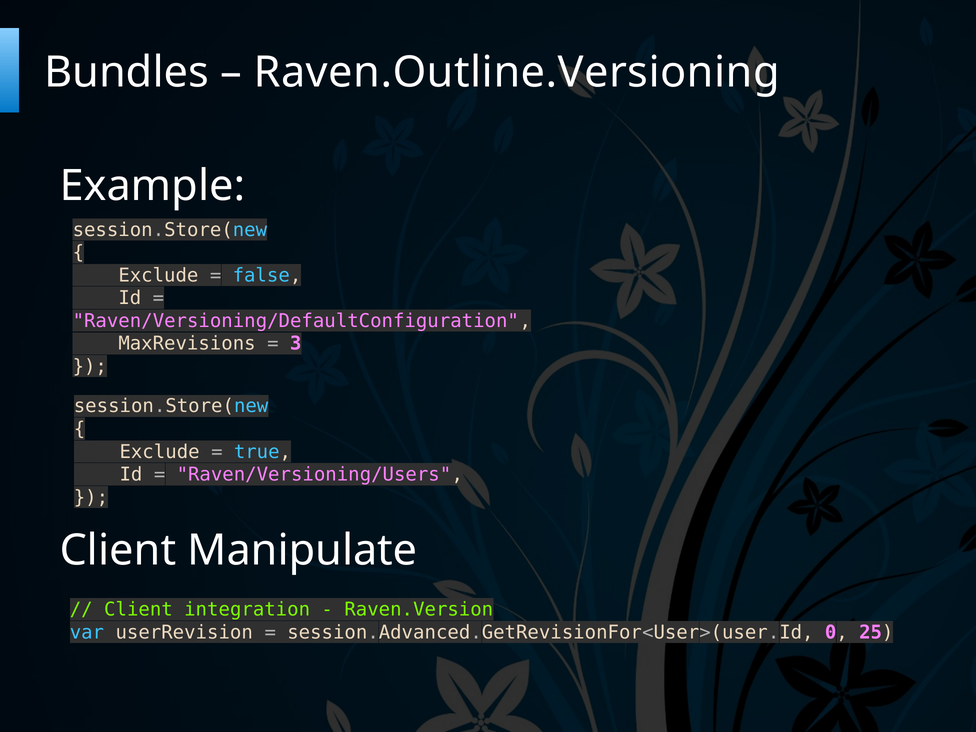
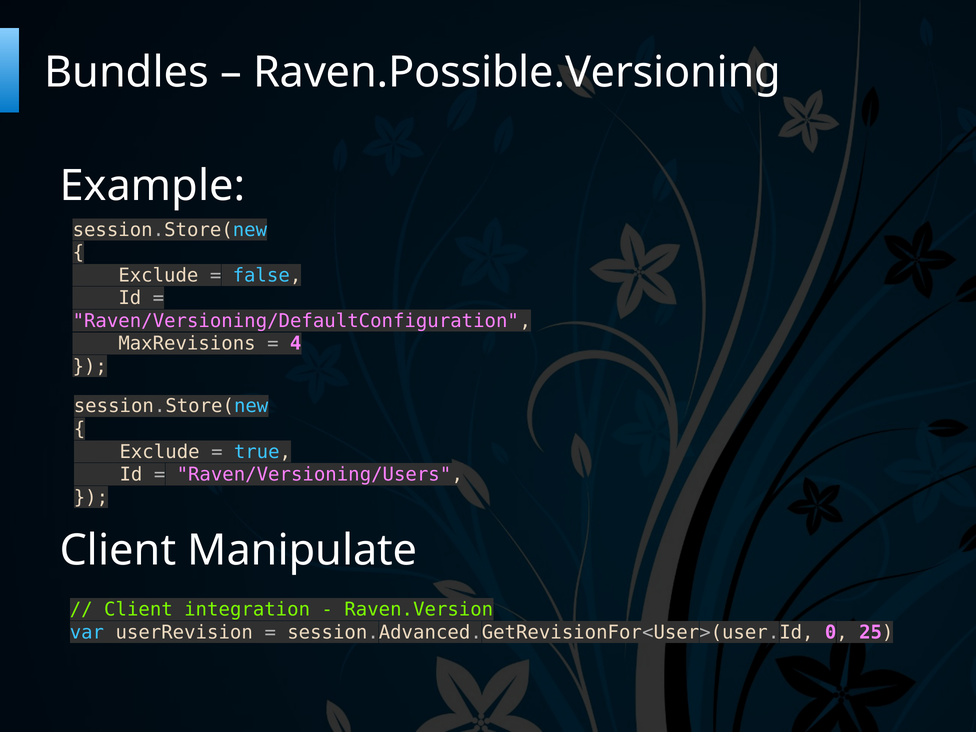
Raven.Outline.Versioning: Raven.Outline.Versioning -> Raven.Possible.Versioning (517, 72)
3: 3 -> 4 (296, 344)
